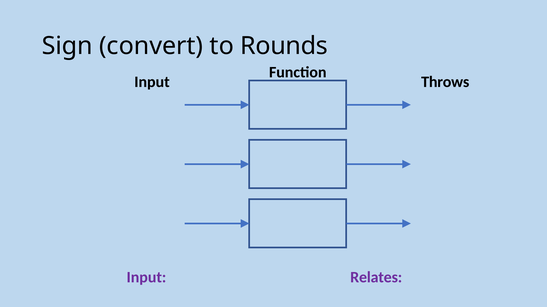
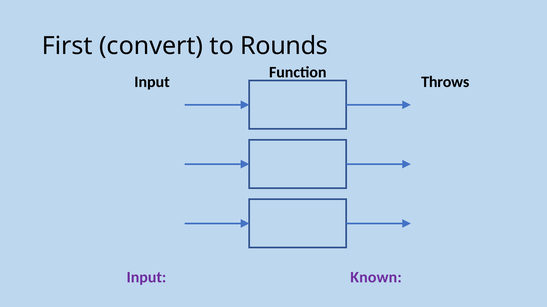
Sign: Sign -> First (67, 46)
Relates: Relates -> Known (376, 278)
